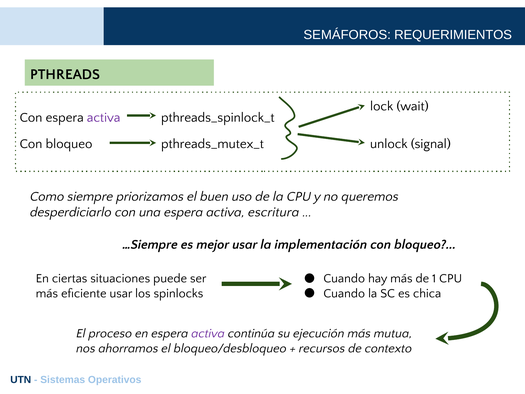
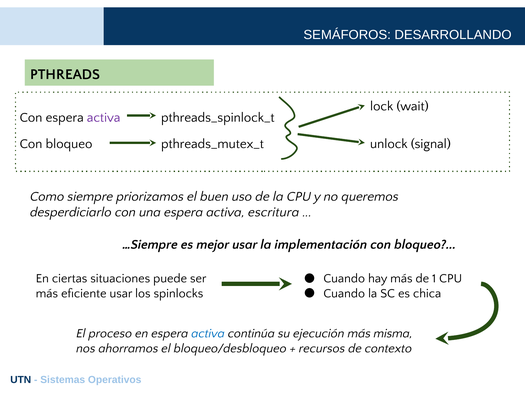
REQUERIMIENTOS: REQUERIMIENTOS -> DESARROLLANDO (453, 35)
activa colour: purple -> blue (208, 333)
mutua: mutua -> misma (393, 333)
